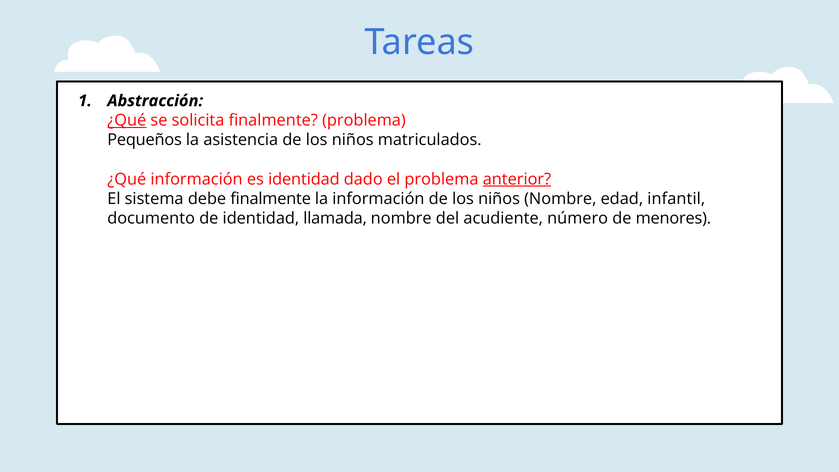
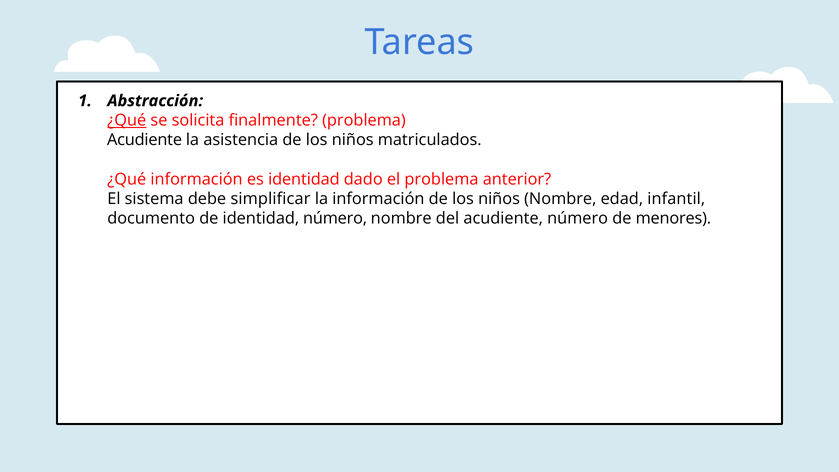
Pequeños: Pequeños -> Acudiente (145, 140)
anterior underline: present -> none (517, 179)
debe finalmente: finalmente -> simplificar (270, 199)
identidad llamada: llamada -> número (335, 218)
